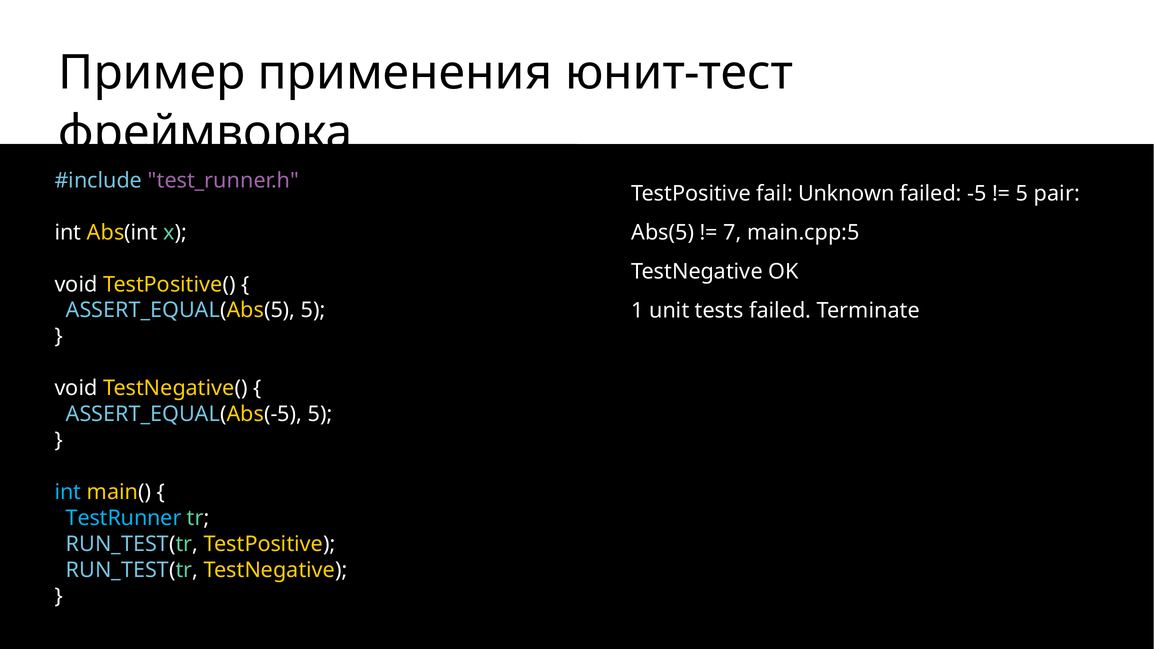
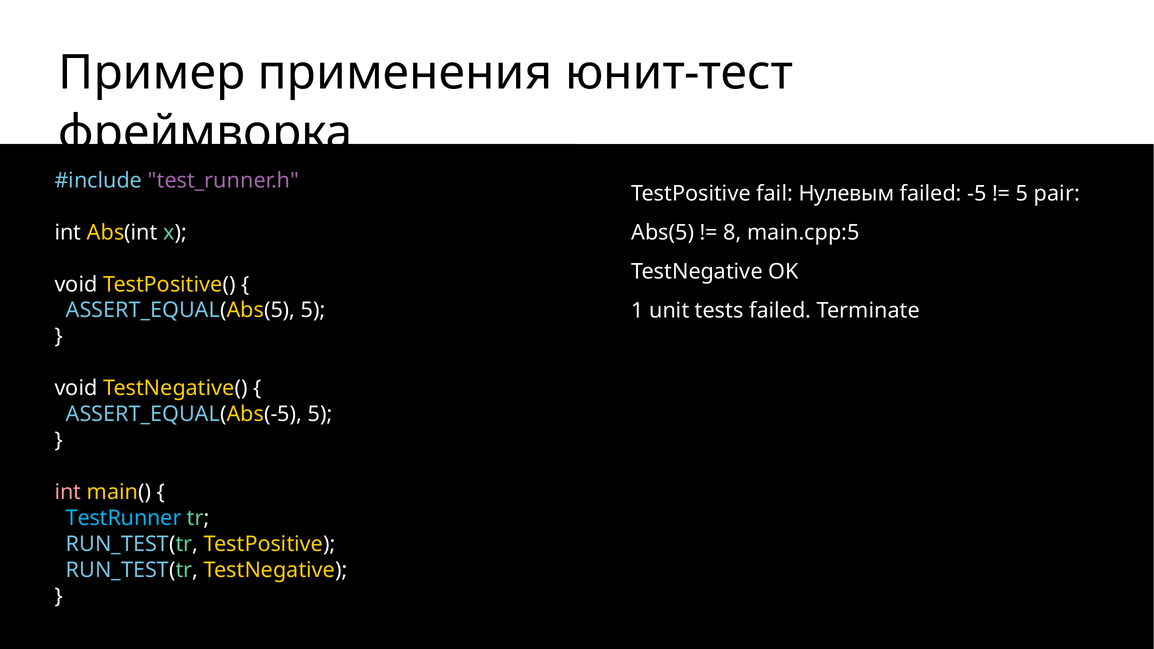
Unknown: Unknown -> Нулевым (846, 194)
7: 7 -> 8 (733, 233)
int colour: light blue -> pink (68, 492)
